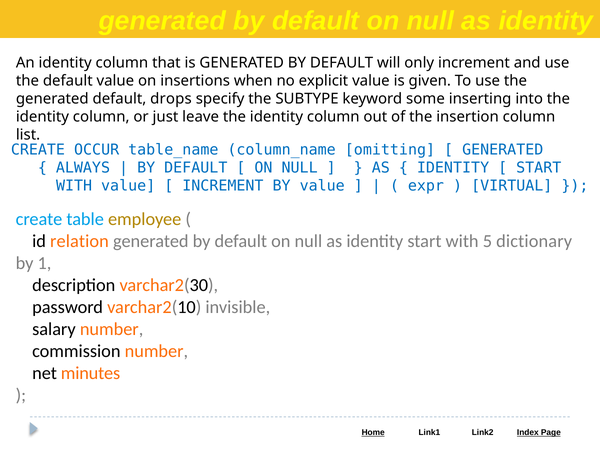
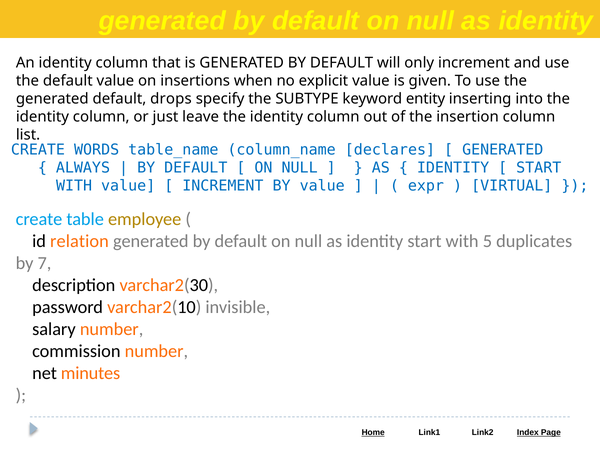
some: some -> entity (426, 99)
OCCUR: OCCUR -> WORDS (97, 150)
omitting: omitting -> declares (390, 150)
dictionary: dictionary -> duplicates (534, 241)
1: 1 -> 7 (44, 263)
